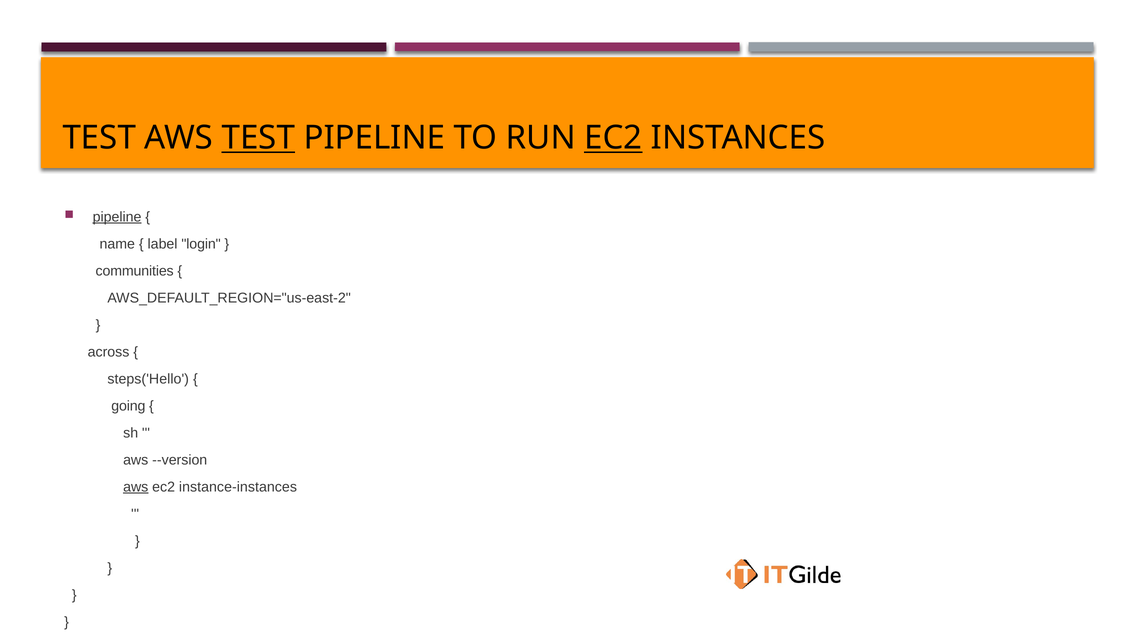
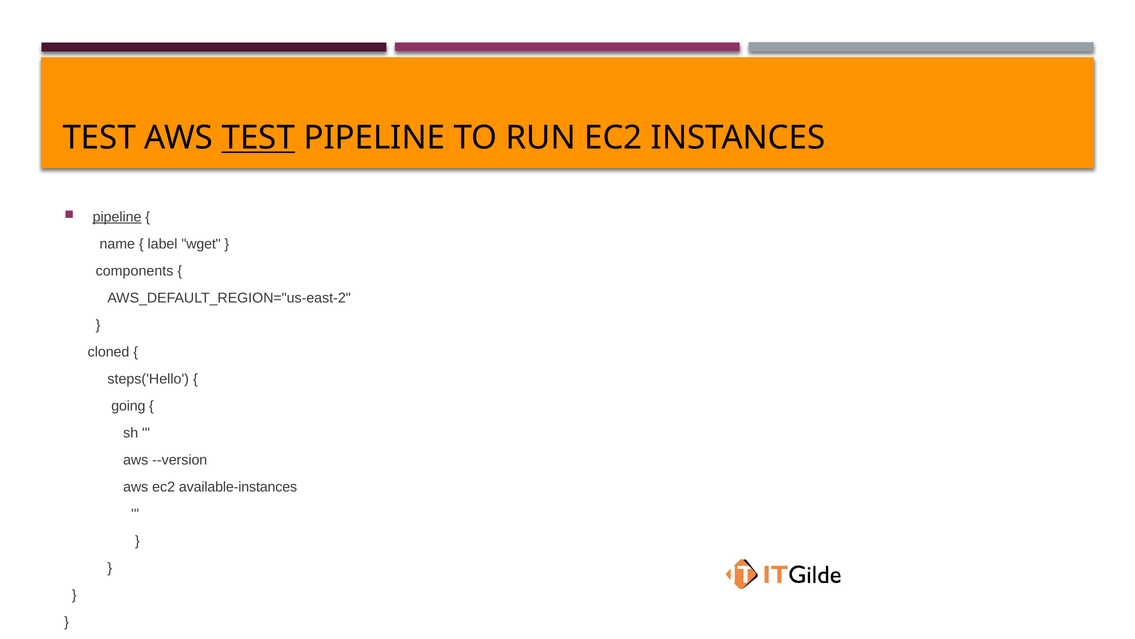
EC2 underline: present -> none (613, 138)
login: login -> wget (201, 244)
communities: communities -> components (135, 271)
across: across -> cloned (109, 352)
aws underline: present -> none (136, 487)
instance-instances: instance-instances -> available-instances (238, 487)
